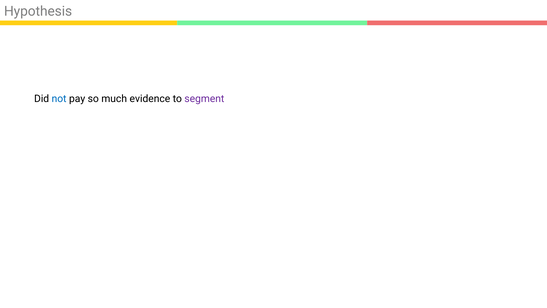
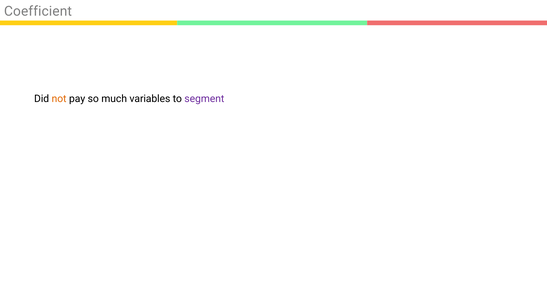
Hypothesis: Hypothesis -> Coefficient (38, 11)
not colour: blue -> orange (59, 99)
evidence: evidence -> variables (150, 99)
